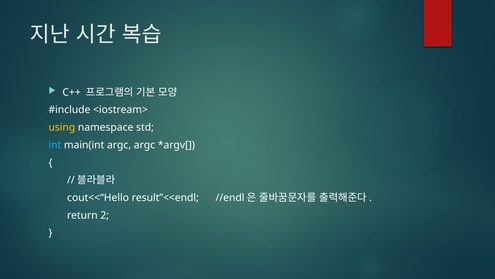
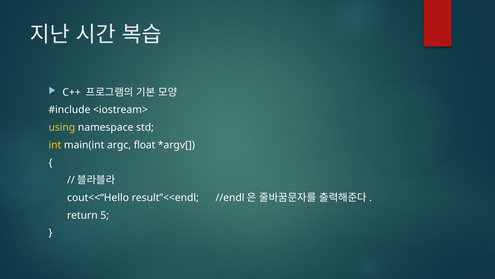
int colour: light blue -> yellow (55, 145)
argc argc: argc -> float (145, 145)
2: 2 -> 5 (105, 215)
